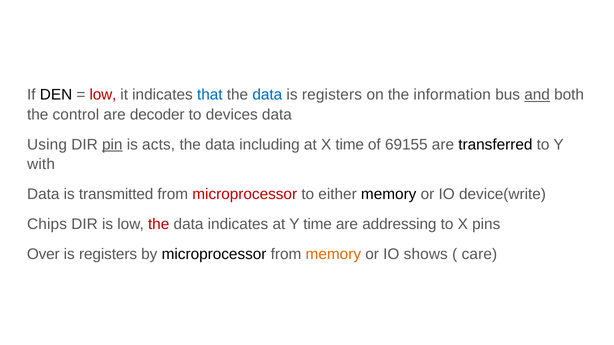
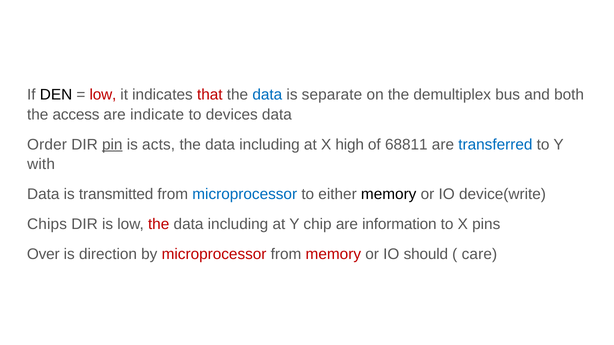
that colour: blue -> red (210, 95)
registers: registers -> separate (332, 95)
information: information -> demultiplex (452, 95)
and underline: present -> none (537, 95)
control: control -> access (76, 115)
decoder: decoder -> indicate (157, 115)
Using: Using -> Order (47, 145)
X time: time -> high (350, 145)
69155: 69155 -> 68811 (406, 145)
transferred colour: black -> blue (495, 145)
microprocessor colour: red -> blue (245, 194)
indicates: indicates -> including (238, 224)
Y time: time -> chip (318, 224)
addressing: addressing -> information (399, 224)
registers: registers -> direction (108, 254)
microprocessor colour: black -> red (214, 254)
memory colour: orange -> red (333, 254)
shows: shows -> should (426, 254)
